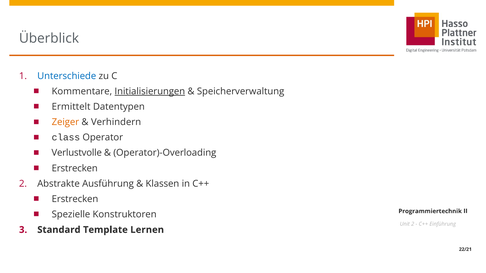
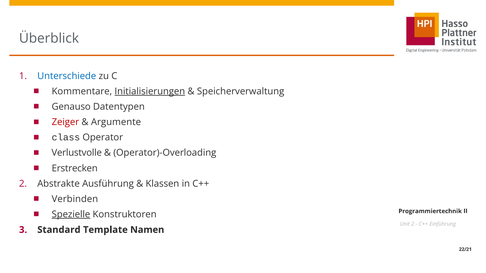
Ermittelt: Ermittelt -> Genauso (71, 107)
Zeiger colour: orange -> red (65, 122)
Verhindern: Verhindern -> Argumente (116, 122)
Erstrecken: Erstrecken -> Verbinden (75, 199)
Spezielle underline: none -> present (71, 215)
Lernen: Lernen -> Namen (147, 230)
